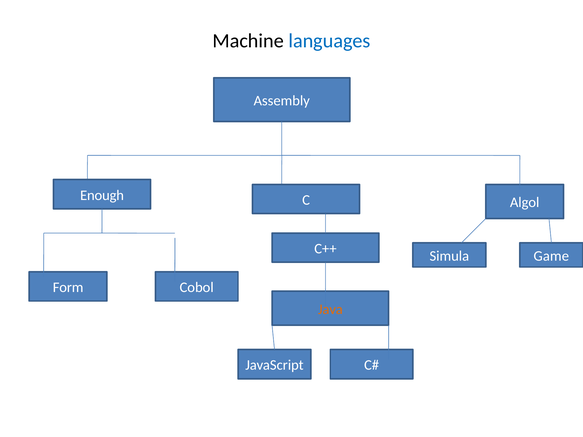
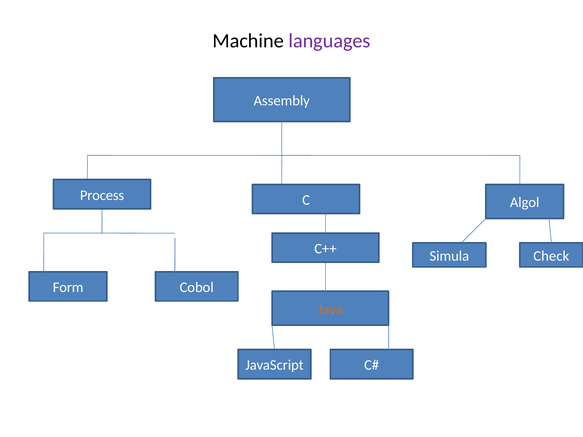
languages colour: blue -> purple (329, 41)
Enough: Enough -> Process (102, 195)
Game: Game -> Check (551, 256)
